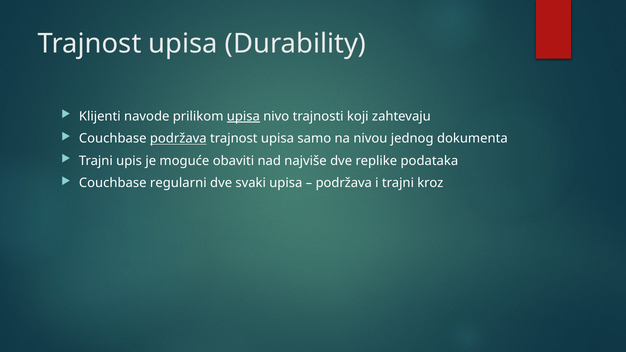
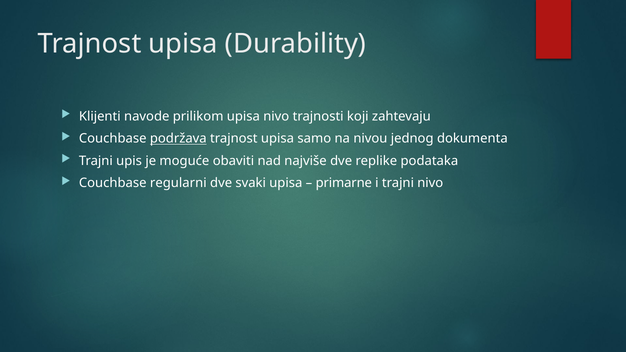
upisa underline: present -> none (243, 117)
podržava: podržava -> primarne (344, 183)
trajni kroz: kroz -> nivo (430, 183)
